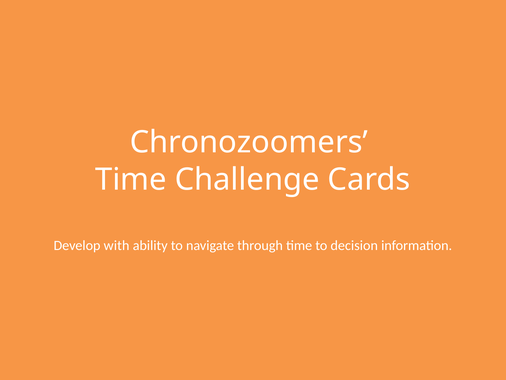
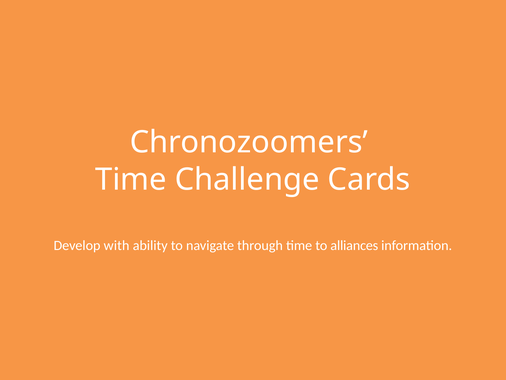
decision: decision -> alliances (354, 245)
